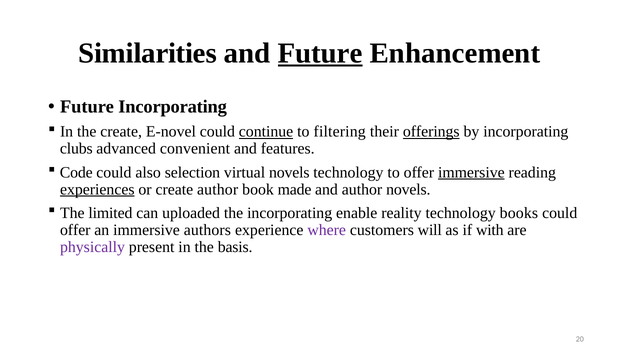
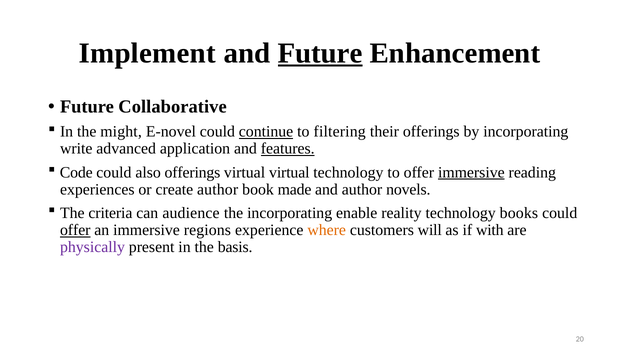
Similarities: Similarities -> Implement (147, 53)
Future Incorporating: Incorporating -> Collaborative (173, 107)
the create: create -> might (121, 132)
offerings underline: present -> none (431, 132)
clubs: clubs -> write (76, 149)
convenient: convenient -> application (195, 149)
features underline: none -> present (288, 149)
also selection: selection -> offerings (192, 173)
virtual novels: novels -> virtual (289, 173)
experiences underline: present -> none (97, 190)
limited: limited -> criteria (110, 213)
uploaded: uploaded -> audience (191, 213)
offer underline: none -> present (75, 230)
authors: authors -> regions (207, 230)
where colour: purple -> orange (327, 230)
